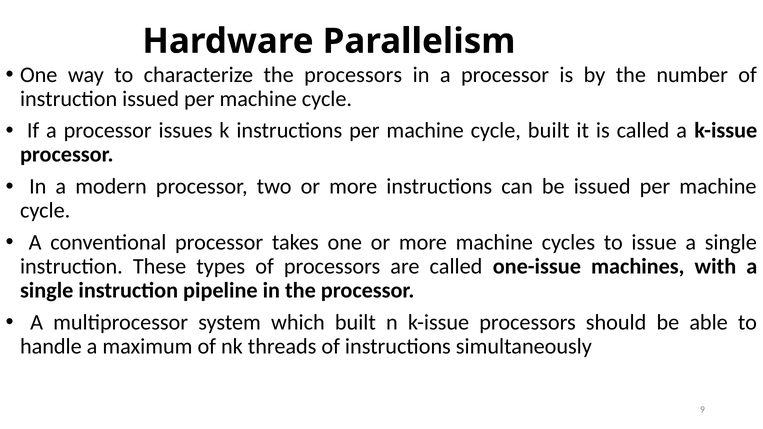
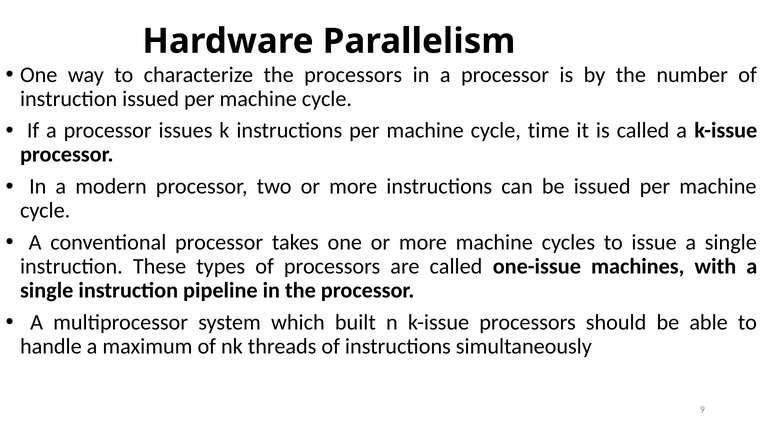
cycle built: built -> time (549, 131)
